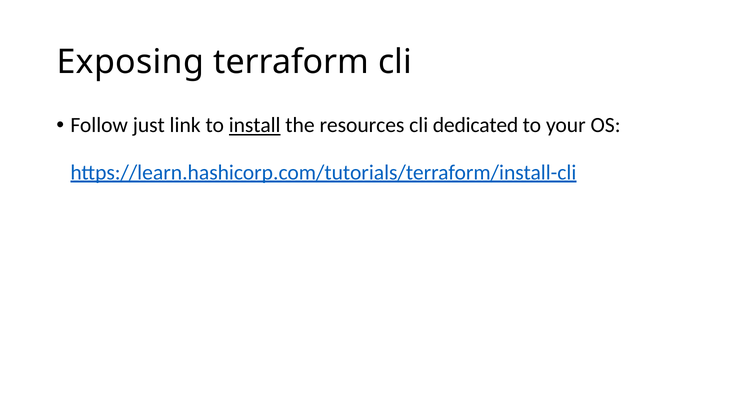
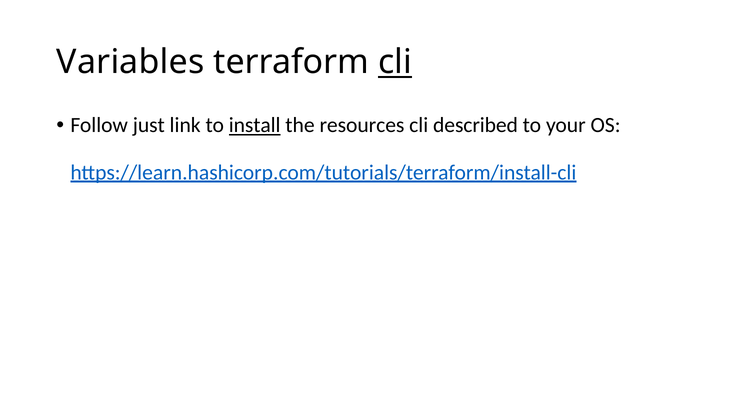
Exposing: Exposing -> Variables (130, 62)
cli underline: none -> present (395, 62)
dedicated: dedicated -> described (476, 125)
